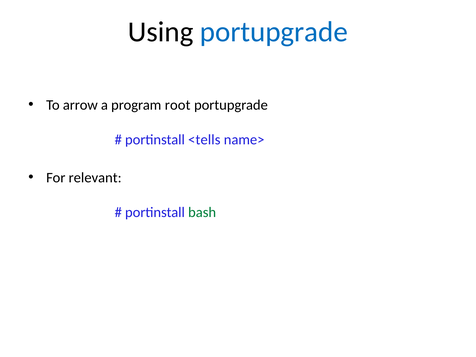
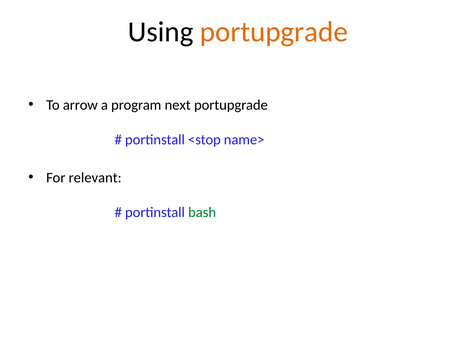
portupgrade colour: blue -> orange (274, 32)
root: root -> next (178, 105)
<tells: <tells -> <stop (204, 140)
